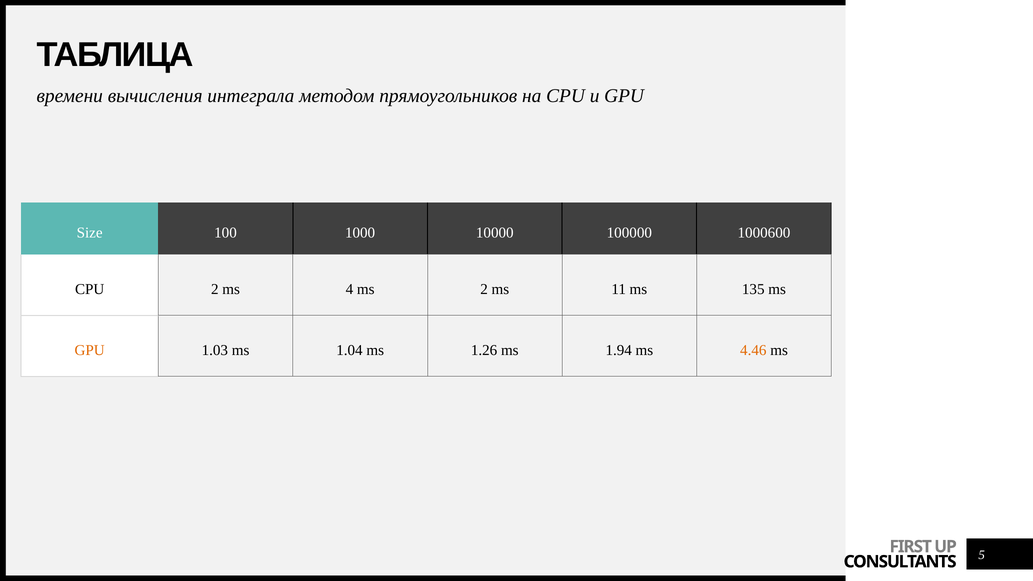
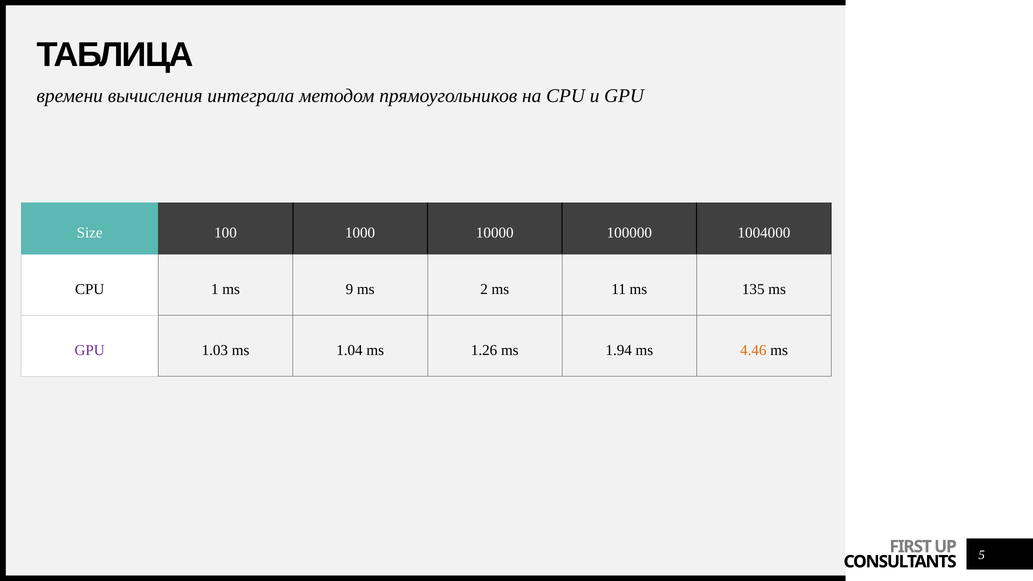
1000600: 1000600 -> 1004000 (764, 233)
CPU 2: 2 -> 1 (215, 289)
4: 4 -> 9 (349, 289)
GPU colour: orange -> purple (90, 350)
